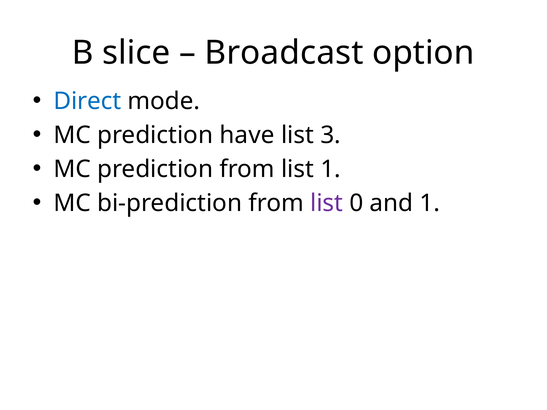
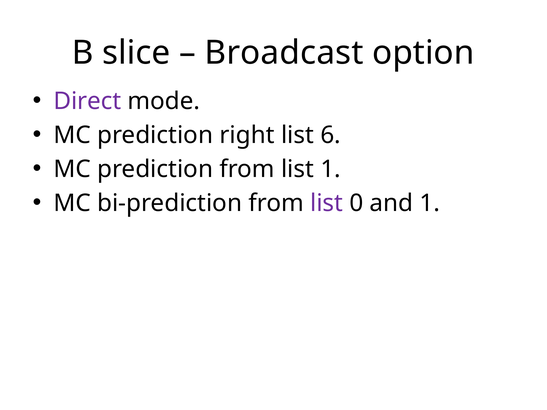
Direct colour: blue -> purple (87, 101)
have: have -> right (247, 135)
3: 3 -> 6 (331, 135)
